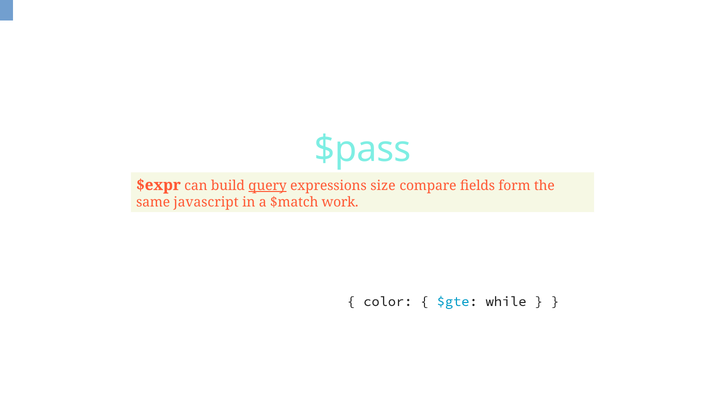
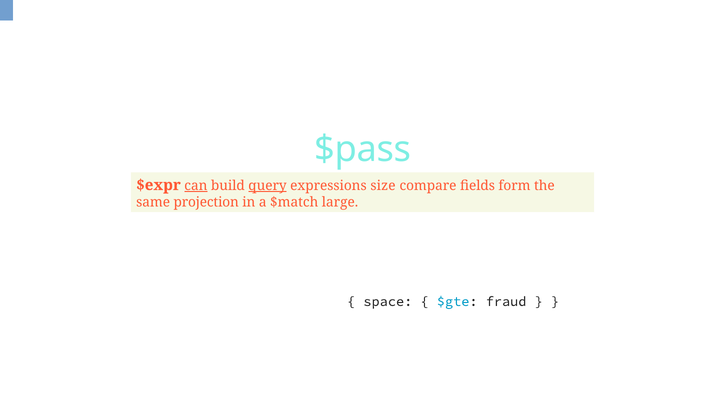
can underline: none -> present (196, 185)
javascript: javascript -> projection (206, 202)
work: work -> large (340, 202)
color: color -> space (388, 301)
while: while -> fraud (506, 301)
